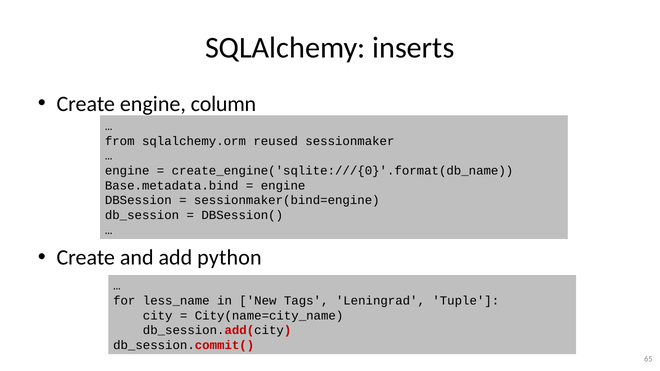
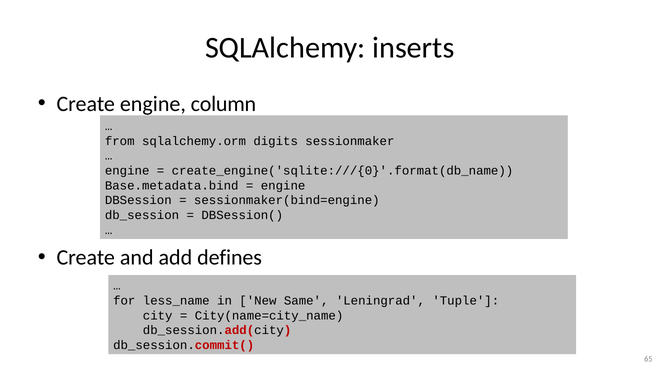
reused: reused -> digits (276, 141)
python: python -> defines (230, 258)
Tags: Tags -> Same (306, 301)
